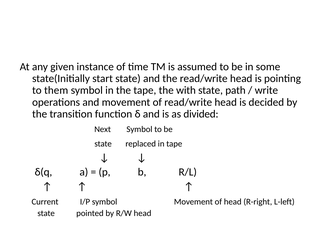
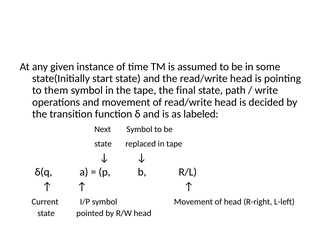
with: with -> final (186, 91)
divided: divided -> labeled (201, 114)
